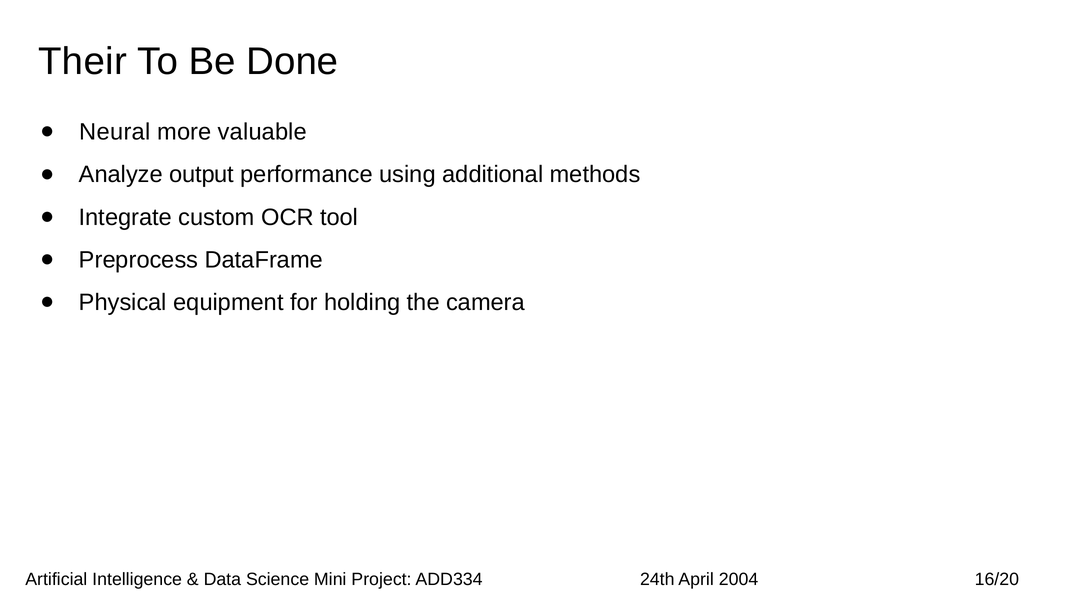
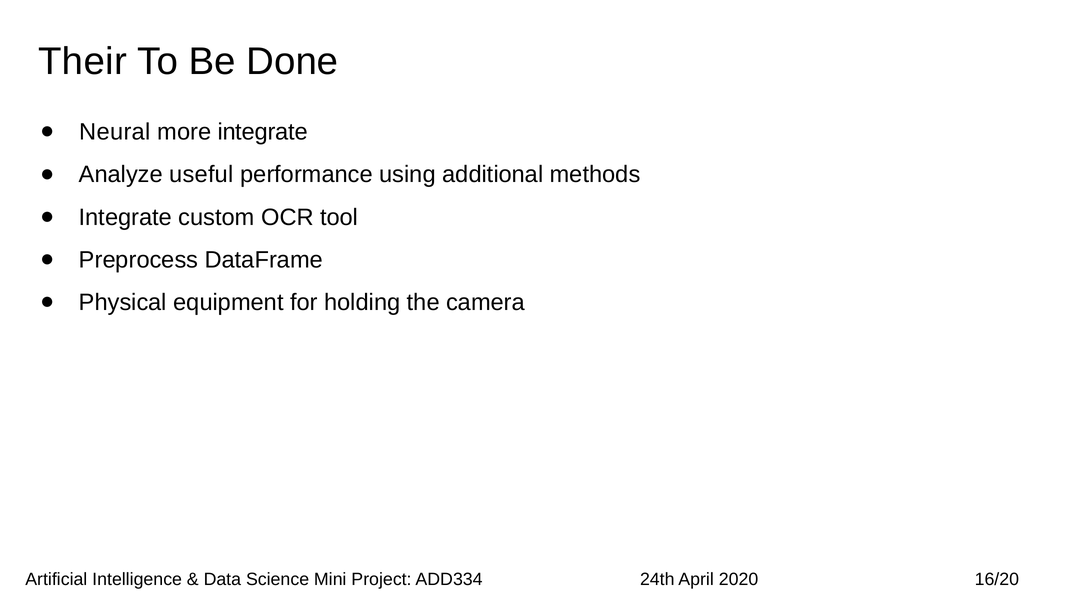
more valuable: valuable -> integrate (263, 132)
output: output -> useful (201, 175)
2004: 2004 -> 2020 (739, 579)
